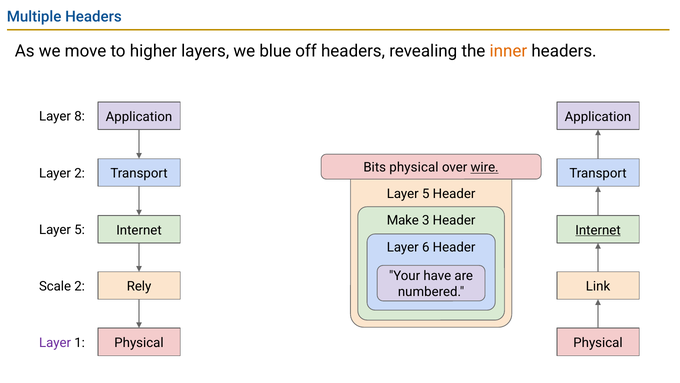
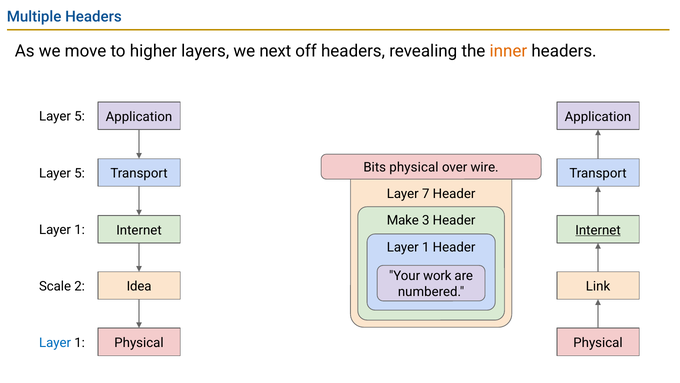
blue: blue -> next (275, 51)
8: 8 -> 5 (80, 116)
wire underline: present -> none (485, 167)
2: 2 -> 5 (80, 173)
5: 5 -> 7 (426, 194)
5: 5 -> 1 (80, 230)
6: 6 -> 1 (426, 247)
have: have -> work (437, 276)
Rely: Rely -> Idea (139, 286)
Layer colour: purple -> blue (55, 342)
